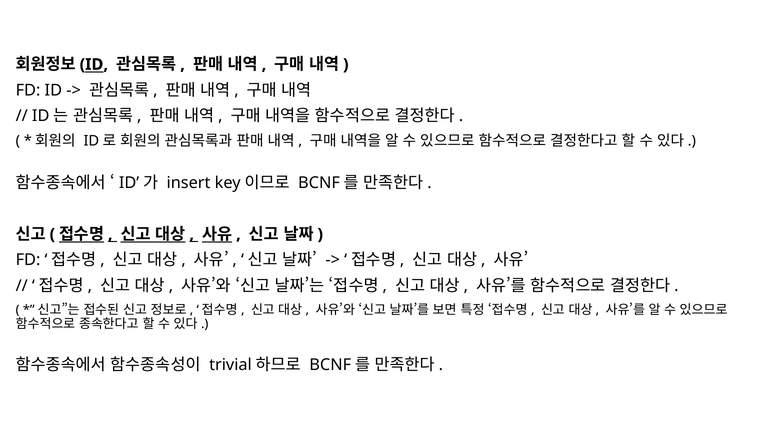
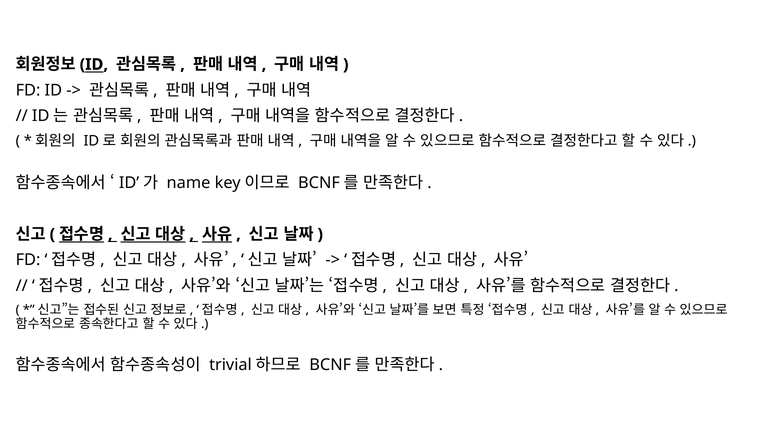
insert: insert -> name (188, 183)
